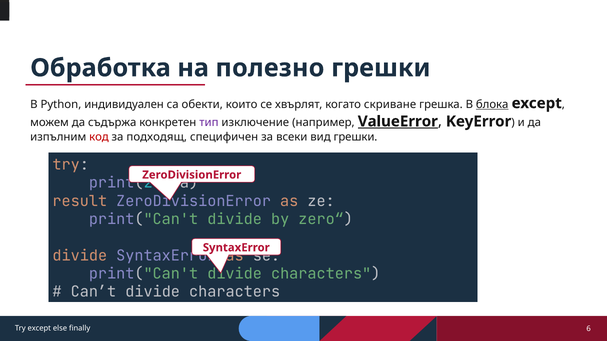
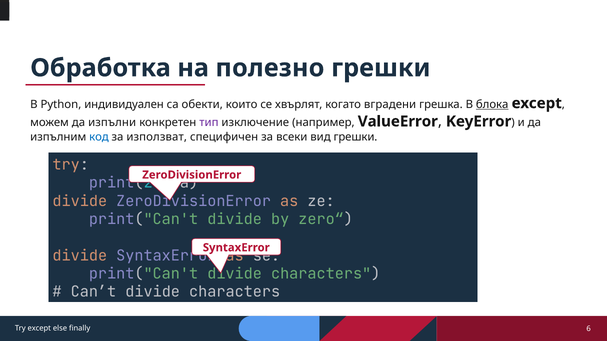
скриване: скриване -> вградени (390, 105)
съдържа: съдържа -> изпълни (112, 123)
ValueError underline: present -> none (398, 122)
код colour: red -> blue (99, 137)
подходящ: подходящ -> използват (157, 137)
result: result -> divide (80, 201)
